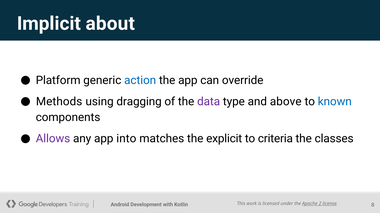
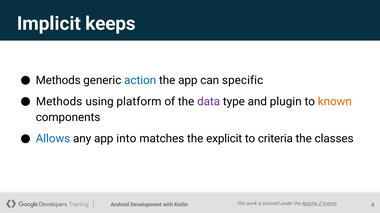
about: about -> keeps (110, 24)
Platform: Platform -> Methods (58, 81)
override: override -> specific (243, 81)
dragging: dragging -> platform (139, 102)
above: above -> plugin (286, 102)
known colour: blue -> orange (335, 102)
Allows colour: purple -> blue (53, 139)
